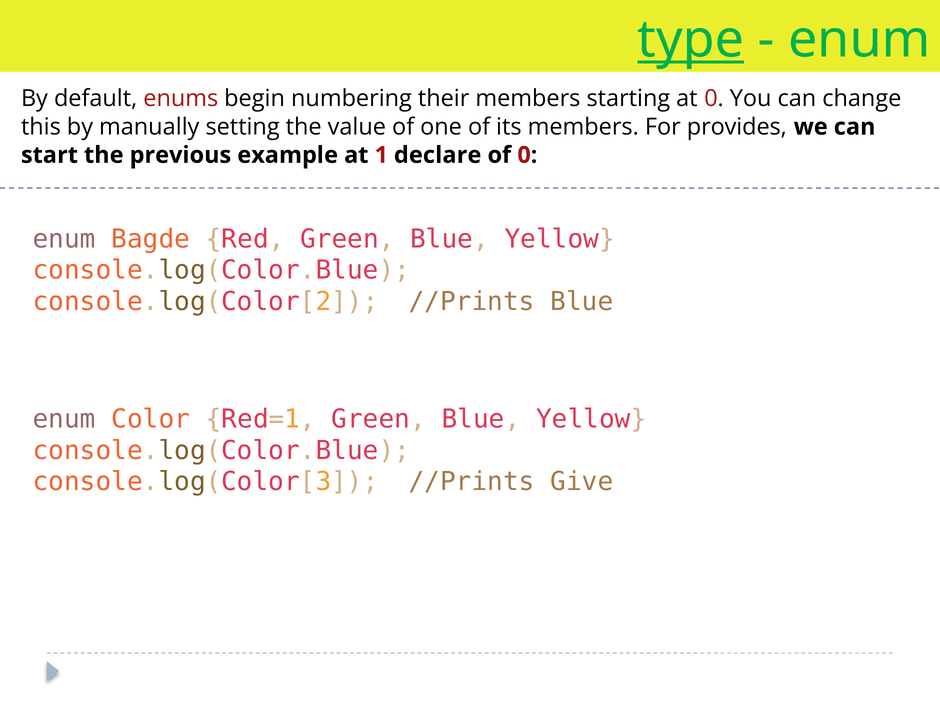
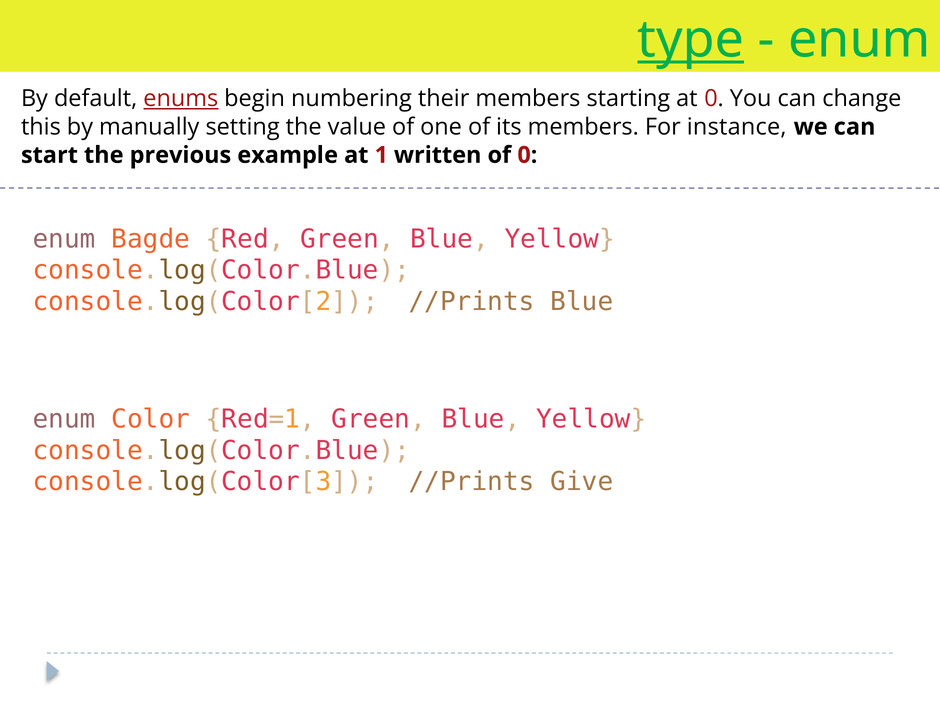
enums underline: none -> present (181, 99)
provides: provides -> instance (737, 127)
declare: declare -> written (438, 155)
